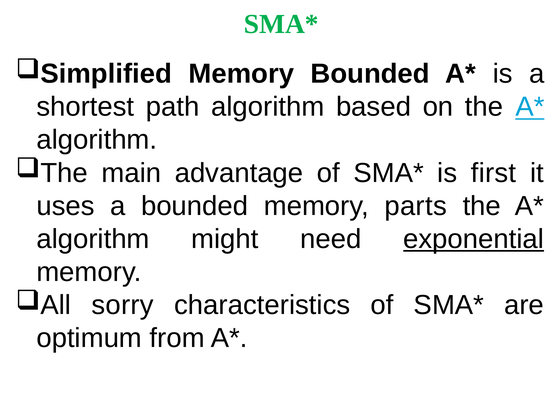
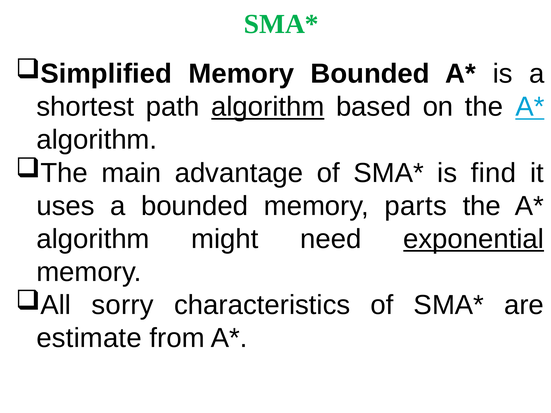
algorithm underline: none -> present (268, 107)
first: first -> find (494, 173)
optimum: optimum -> estimate (89, 338)
